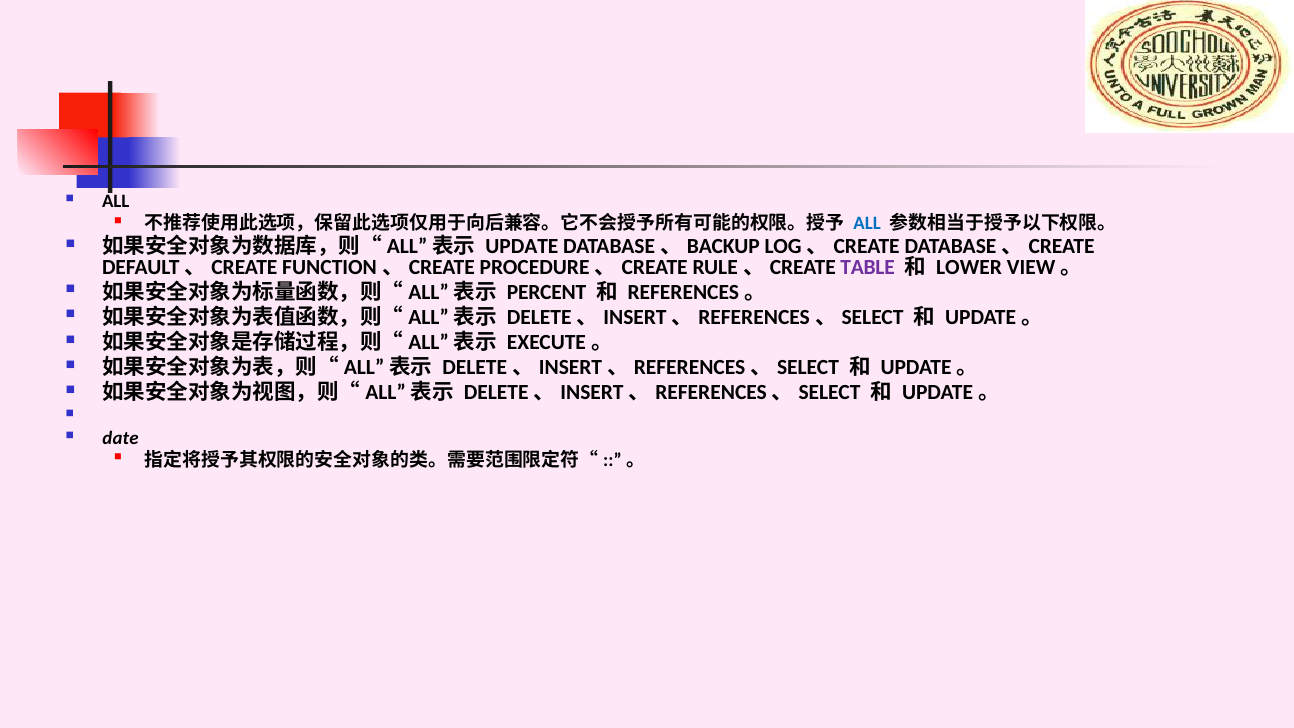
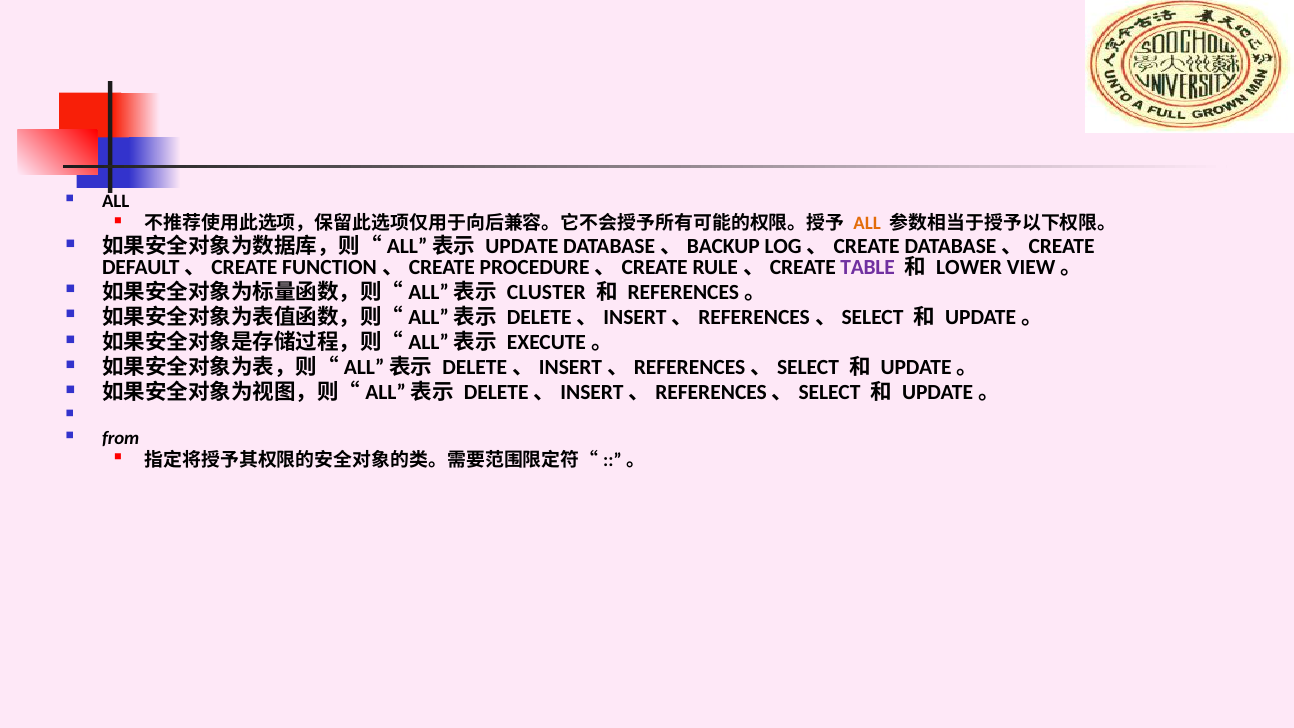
ALL colour: blue -> orange (867, 223)
PERCENT: PERCENT -> CLUSTER (546, 293)
date: date -> from (121, 438)
